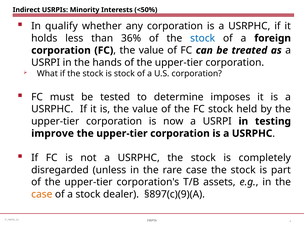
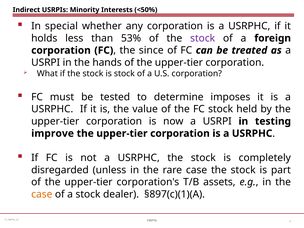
qualify: qualify -> special (61, 26)
36%: 36% -> 53% (131, 38)
stock colour: blue -> purple (203, 38)
value: value -> since (151, 50)
§897(c)(9)(A: §897(c)(9)(A -> §897(c)(1)(A (175, 194)
